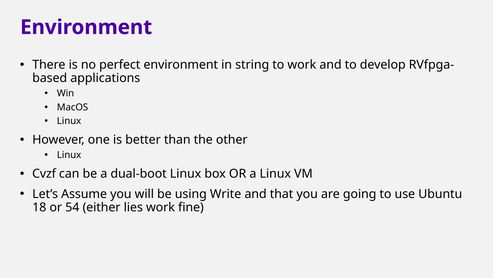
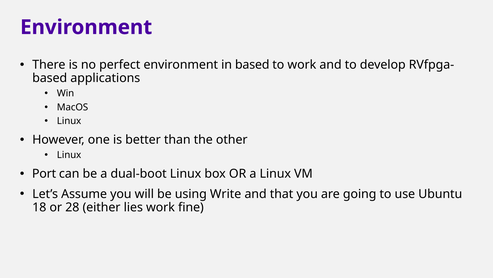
in string: string -> based (252, 65)
Cvzf: Cvzf -> Port (44, 173)
54: 54 -> 28 (72, 207)
